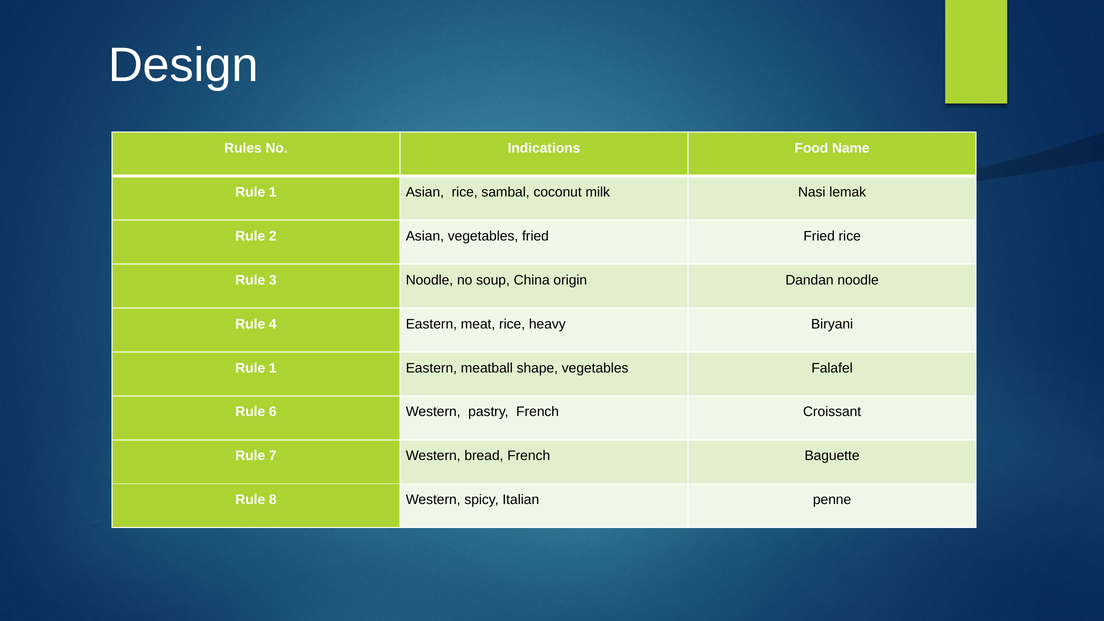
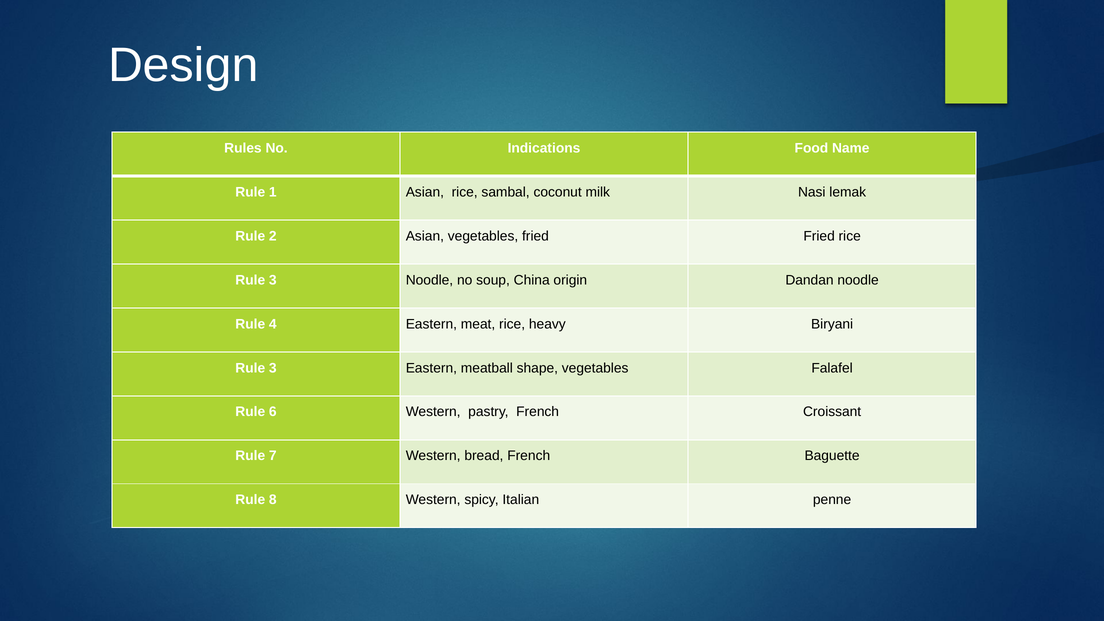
1: 1 -> 3 (273, 368)
